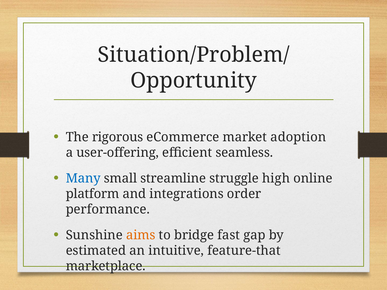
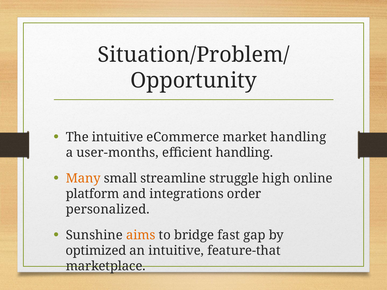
The rigorous: rigorous -> intuitive (118, 137)
market adoption: adoption -> handling (298, 137)
user-offering: user-offering -> user-months (118, 153)
efficient seamless: seamless -> handling (244, 153)
Many colour: blue -> orange (83, 179)
performance: performance -> personalized (108, 209)
estimated: estimated -> optimized (96, 251)
